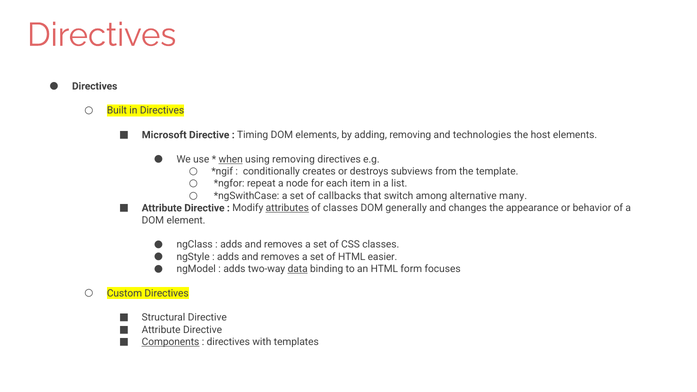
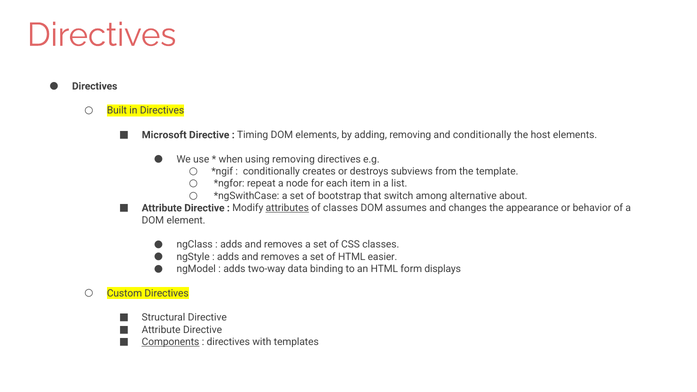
and technologies: technologies -> conditionally (482, 135)
when underline: present -> none (231, 159)
callbacks: callbacks -> bootstrap (340, 196)
many: many -> about (513, 196)
generally: generally -> assumes (406, 208)
data underline: present -> none (298, 269)
focuses: focuses -> displays (443, 269)
